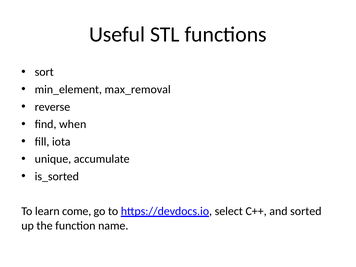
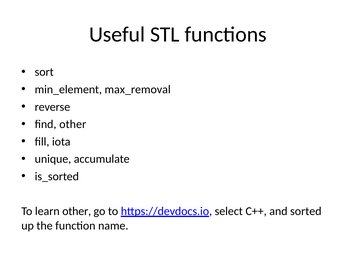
find when: when -> other (73, 124)
learn come: come -> other (77, 211)
